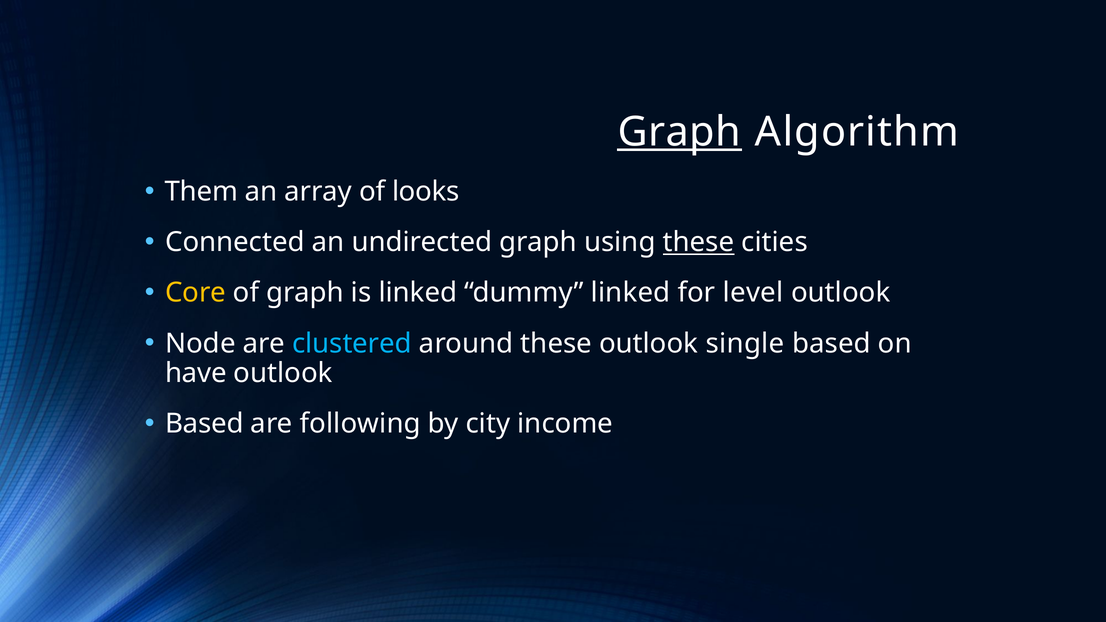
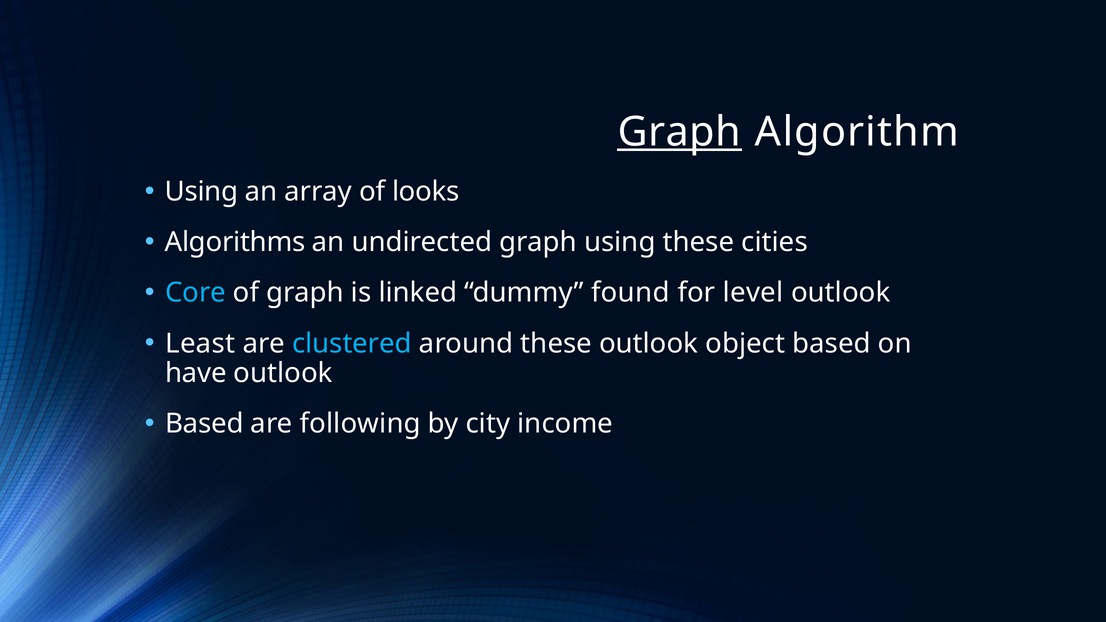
Them: Them -> Using (201, 192)
Connected: Connected -> Algorithms (235, 242)
these underline: present -> none (699, 242)
Core colour: yellow -> light blue (196, 293)
dummy linked: linked -> found (630, 293)
Node: Node -> Least (200, 344)
single: single -> object (745, 344)
